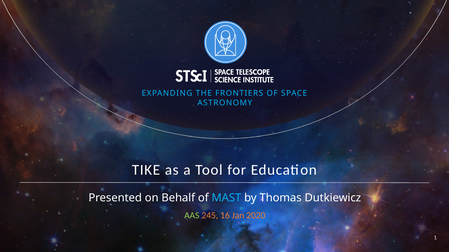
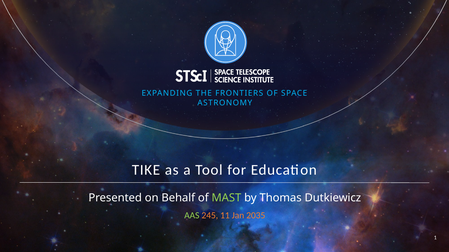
MAST colour: light blue -> light green (226, 198)
16: 16 -> 11 (225, 216)
2020: 2020 -> 2035 (256, 216)
